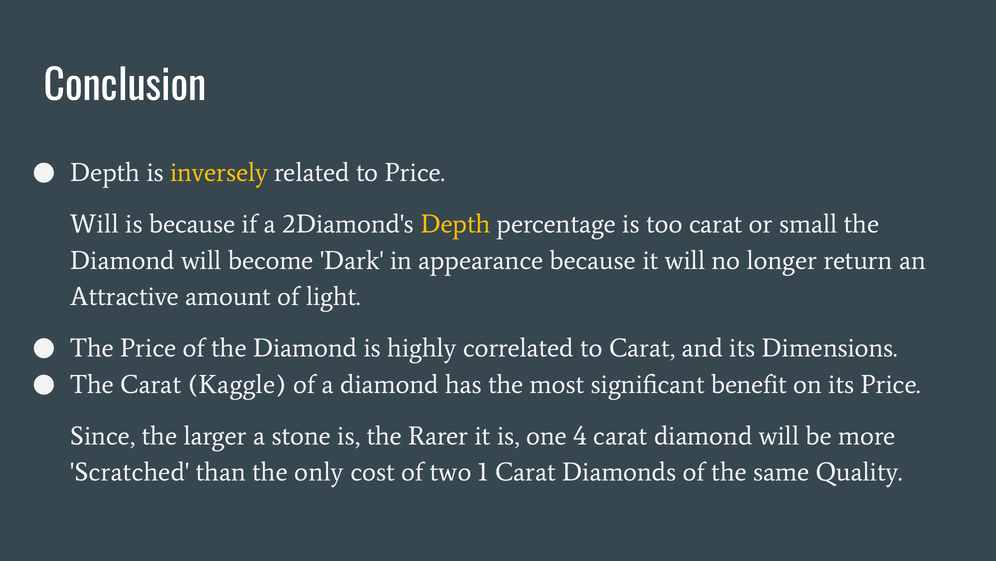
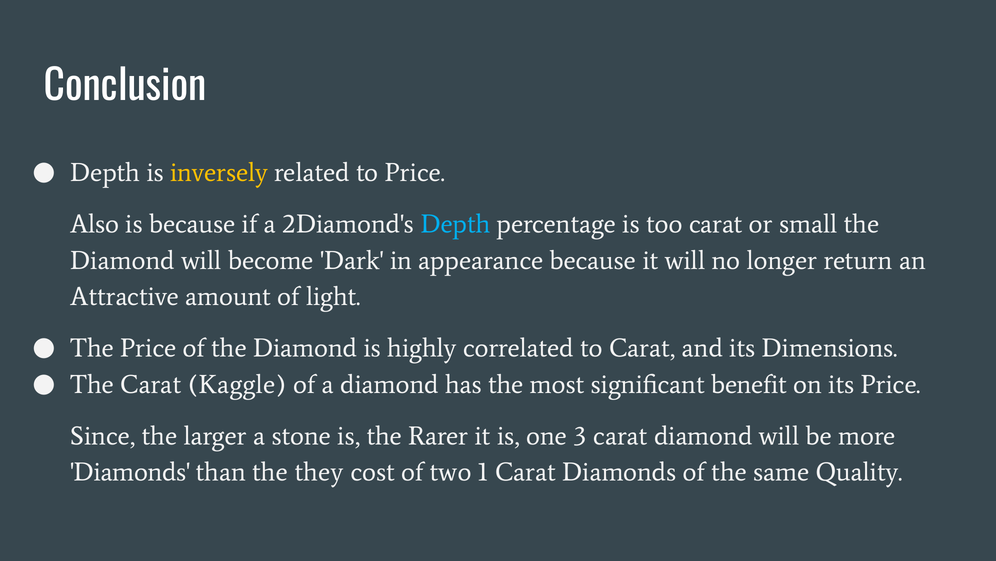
Will: Will -> Also (95, 224)
Depth colour: yellow -> light blue (455, 224)
4: 4 -> 3 (580, 435)
Scratched: Scratched -> Diamonds (130, 472)
only: only -> they (319, 472)
